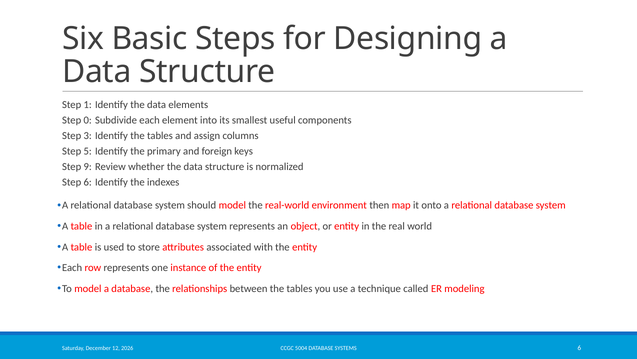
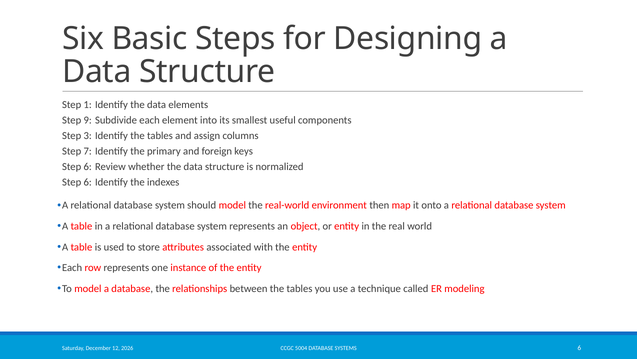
0: 0 -> 9 (88, 120)
5: 5 -> 7 (88, 151)
9: 9 -> 6 (88, 166)
